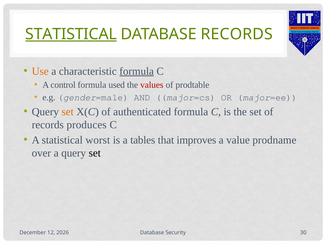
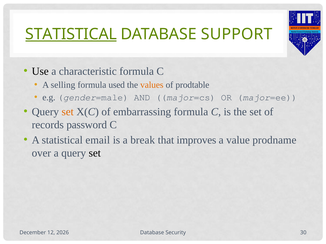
DATABASE RECORDS: RECORDS -> SUPPORT (237, 34)
Use colour: orange -> black (40, 71)
formula underline: present -> none (137, 71)
control: control -> selling (63, 85)
values colour: red -> orange (152, 85)
authenticated: authenticated -> embarrassing (142, 112)
produces: produces -> password (87, 125)
worst: worst -> email (98, 140)
tables: tables -> break (143, 140)
